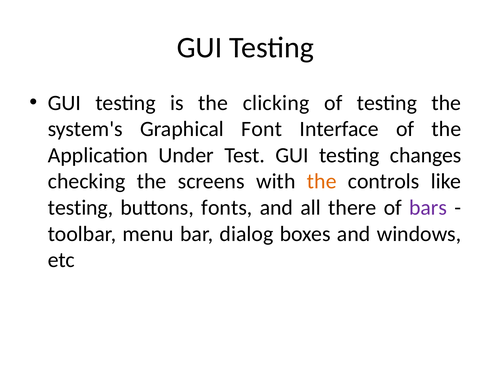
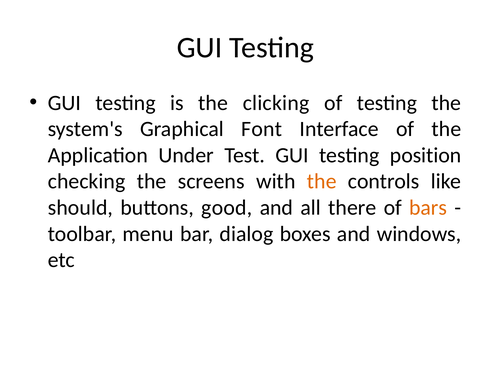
changes: changes -> position (426, 155)
testing: testing -> should (80, 208)
fonts: fonts -> good (227, 208)
bars colour: purple -> orange (428, 208)
